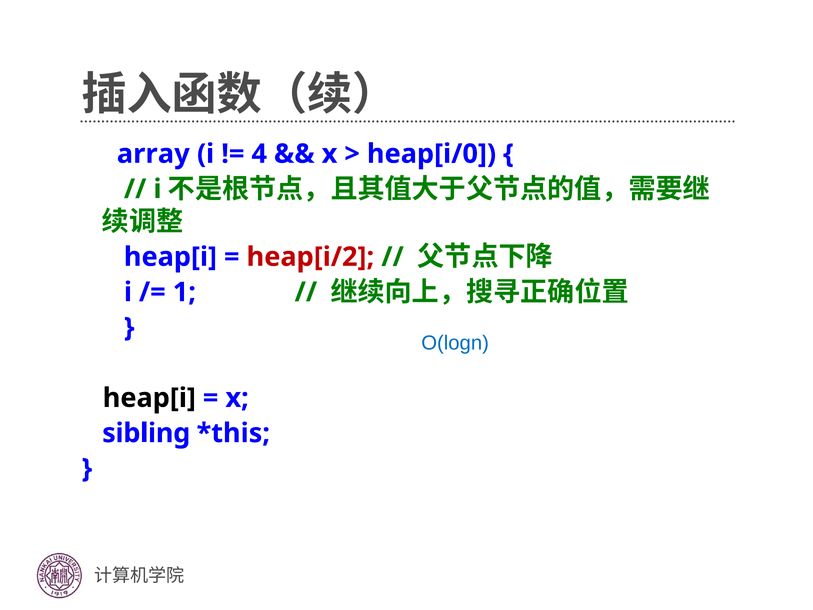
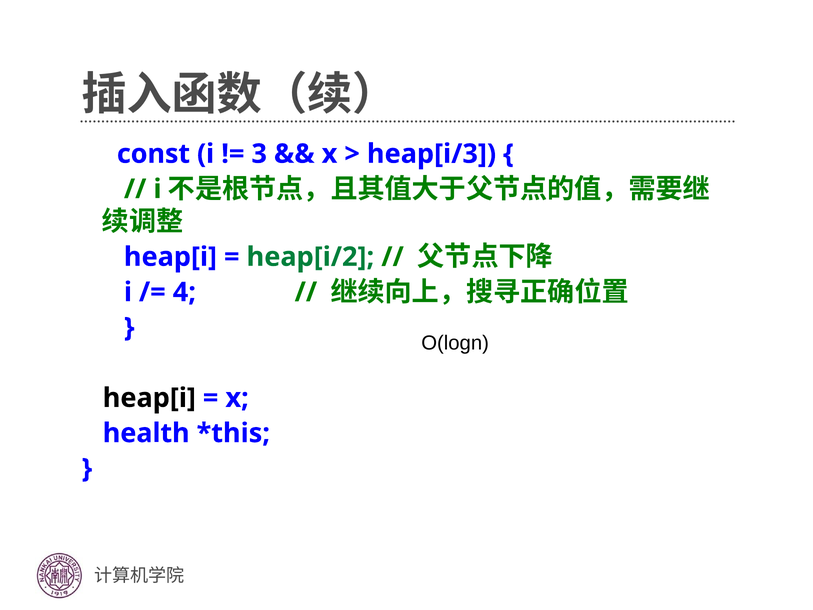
array: array -> const (153, 154)
4: 4 -> 3 (259, 154)
heap[i/0: heap[i/0 -> heap[i/3 (432, 154)
heap[i/2 colour: red -> green (310, 257)
1: 1 -> 4 (184, 292)
O(logn colour: blue -> black (455, 343)
sibling: sibling -> health (146, 433)
